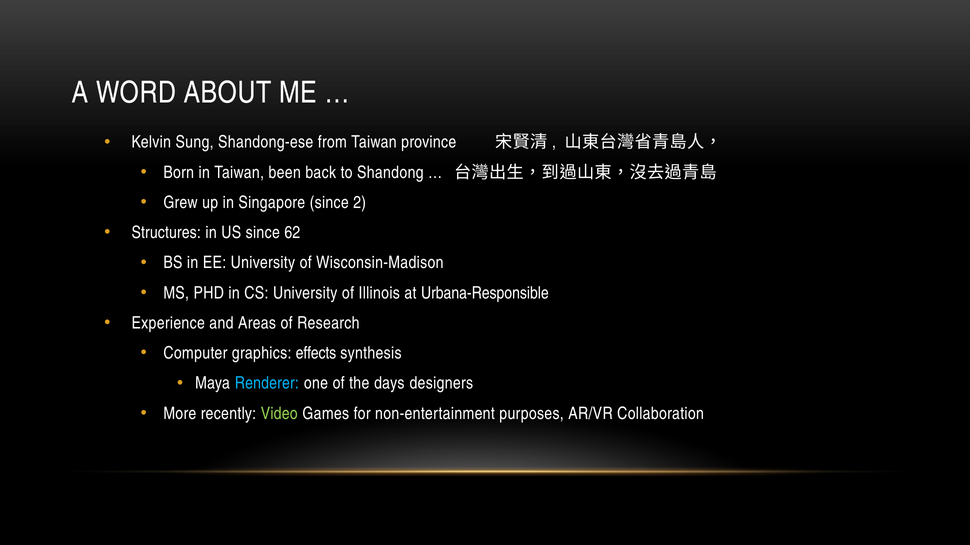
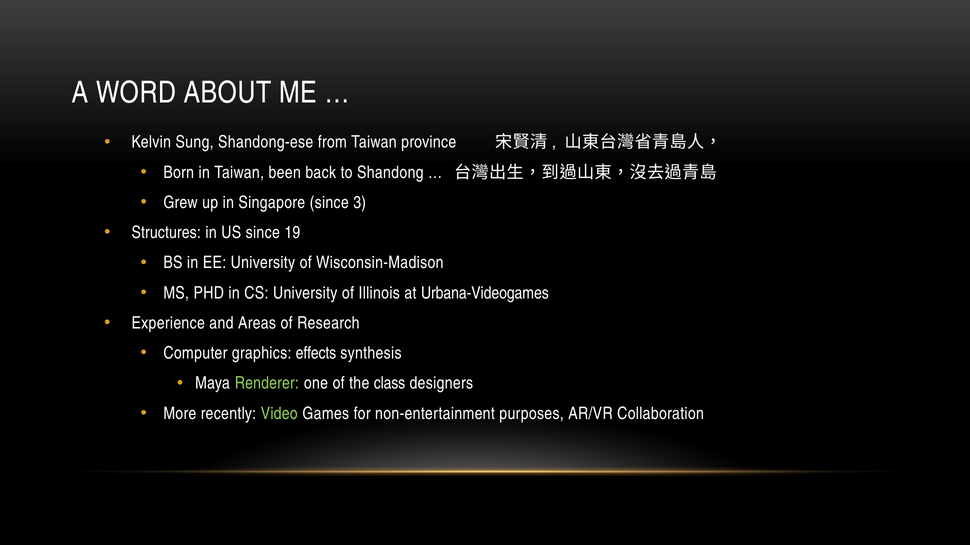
2: 2 -> 3 (360, 203)
62: 62 -> 19 (292, 233)
Urbana-Responsible: Urbana-Responsible -> Urbana-Videogames (485, 293)
Renderer colour: light blue -> light green (267, 384)
days: days -> class (390, 384)
